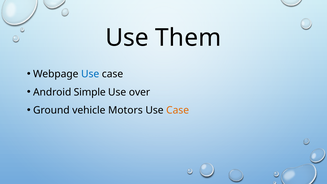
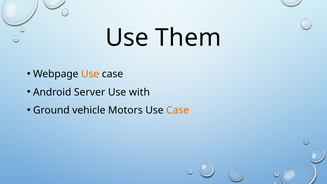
Use colour: blue -> orange (90, 74)
Simple: Simple -> Server (90, 92)
over: over -> with (139, 92)
